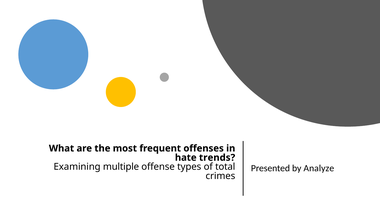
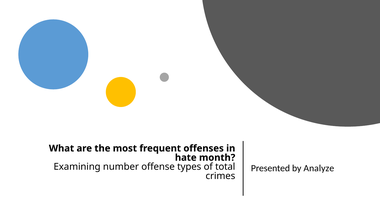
trends: trends -> month (217, 157)
multiple: multiple -> number (121, 167)
